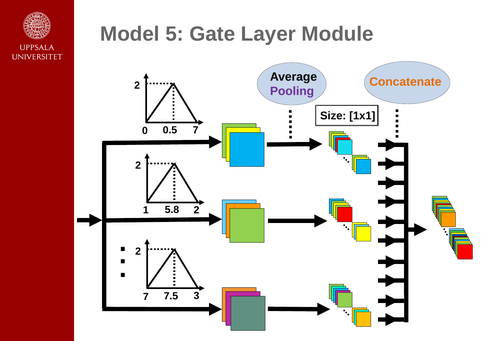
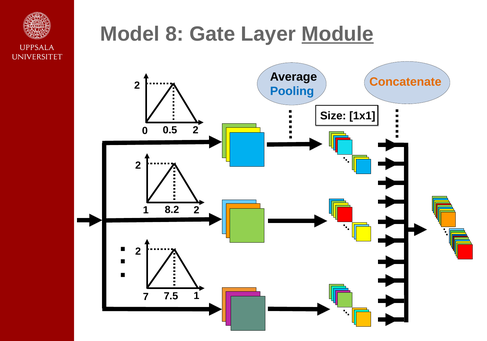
5: 5 -> 8 (175, 34)
Module underline: none -> present (338, 34)
Pooling colour: purple -> blue (292, 91)
0 7: 7 -> 2 (196, 130)
5.8: 5.8 -> 8.2 (172, 210)
7 3: 3 -> 1 (197, 296)
